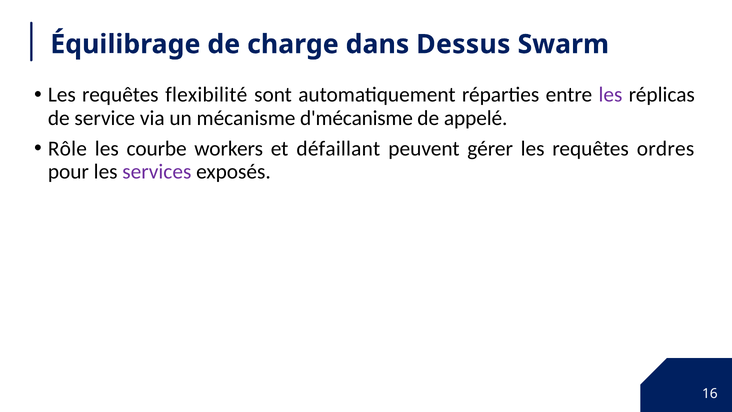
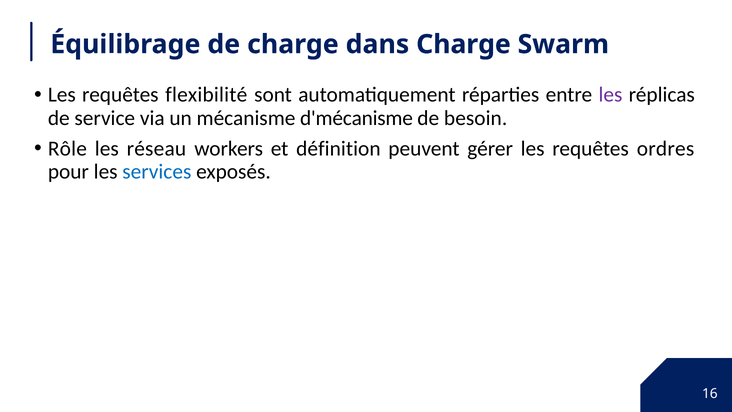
dans Dessus: Dessus -> Charge (463, 44)
appelé: appelé -> besoin (476, 118)
courbe: courbe -> réseau (156, 149)
défaillant: défaillant -> définition (338, 149)
services colour: purple -> blue (157, 172)
